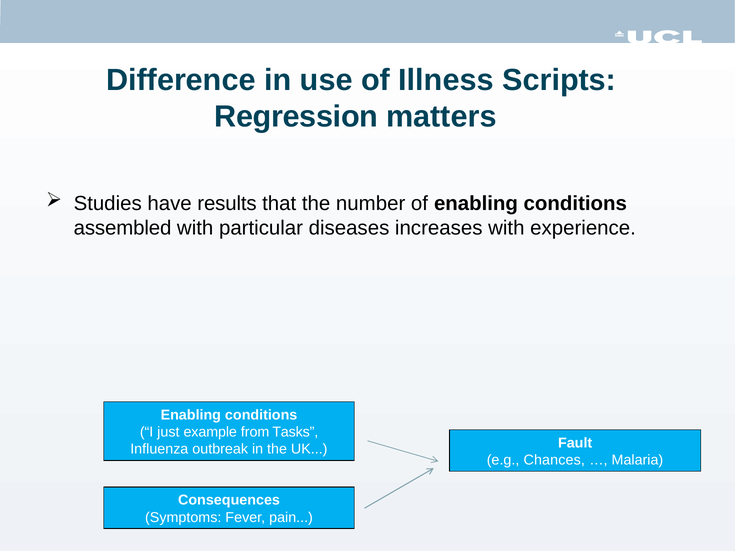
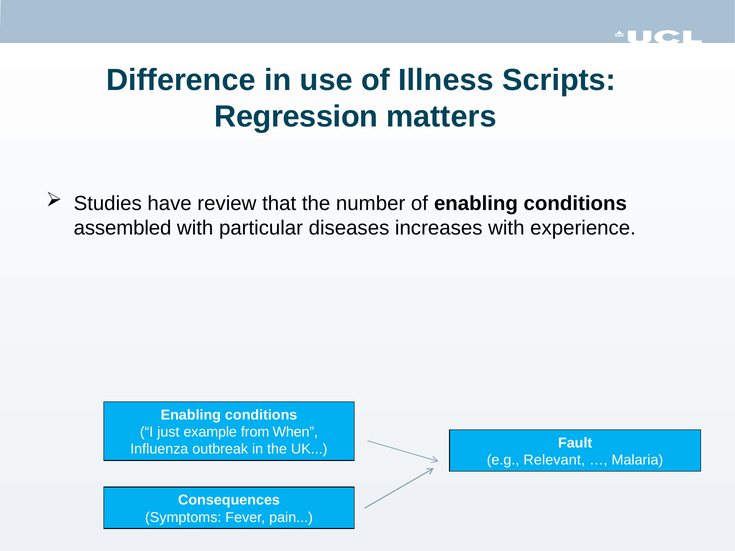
results: results -> review (227, 203)
Tasks: Tasks -> When (295, 432)
Chances: Chances -> Relevant (554, 460)
